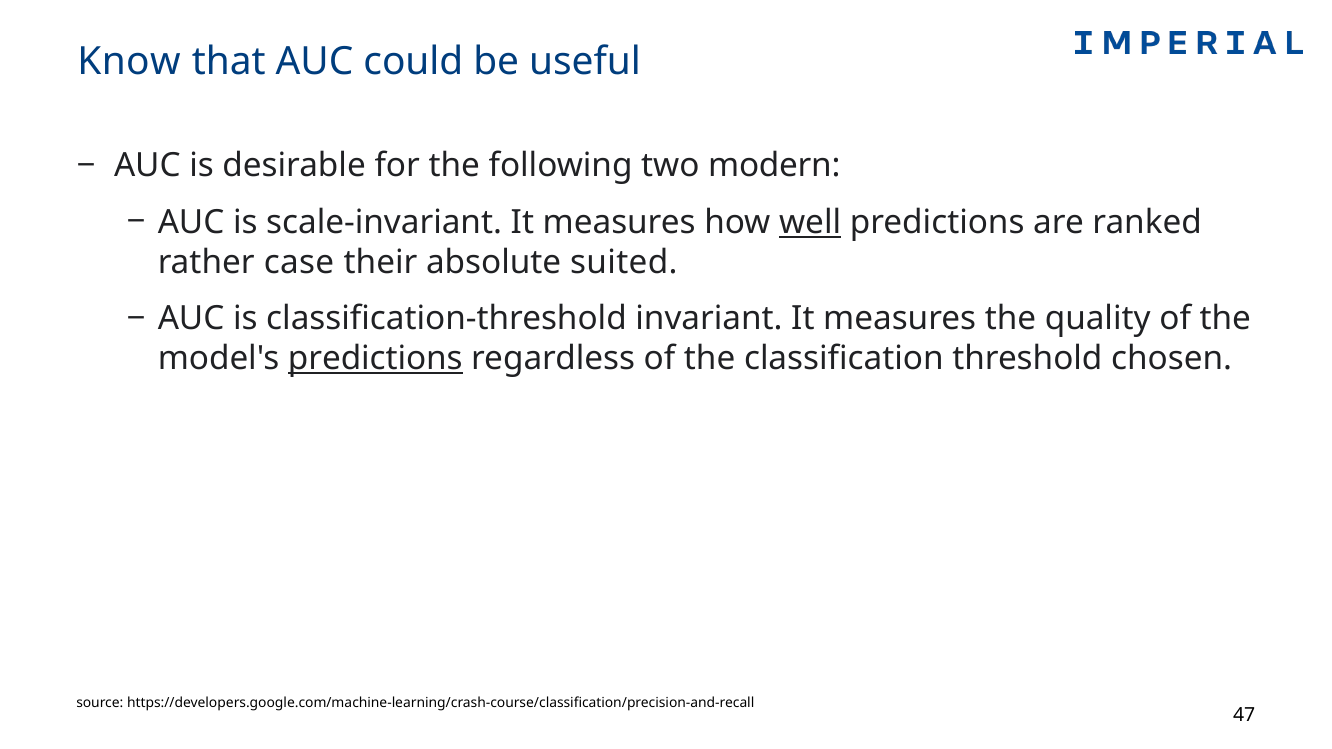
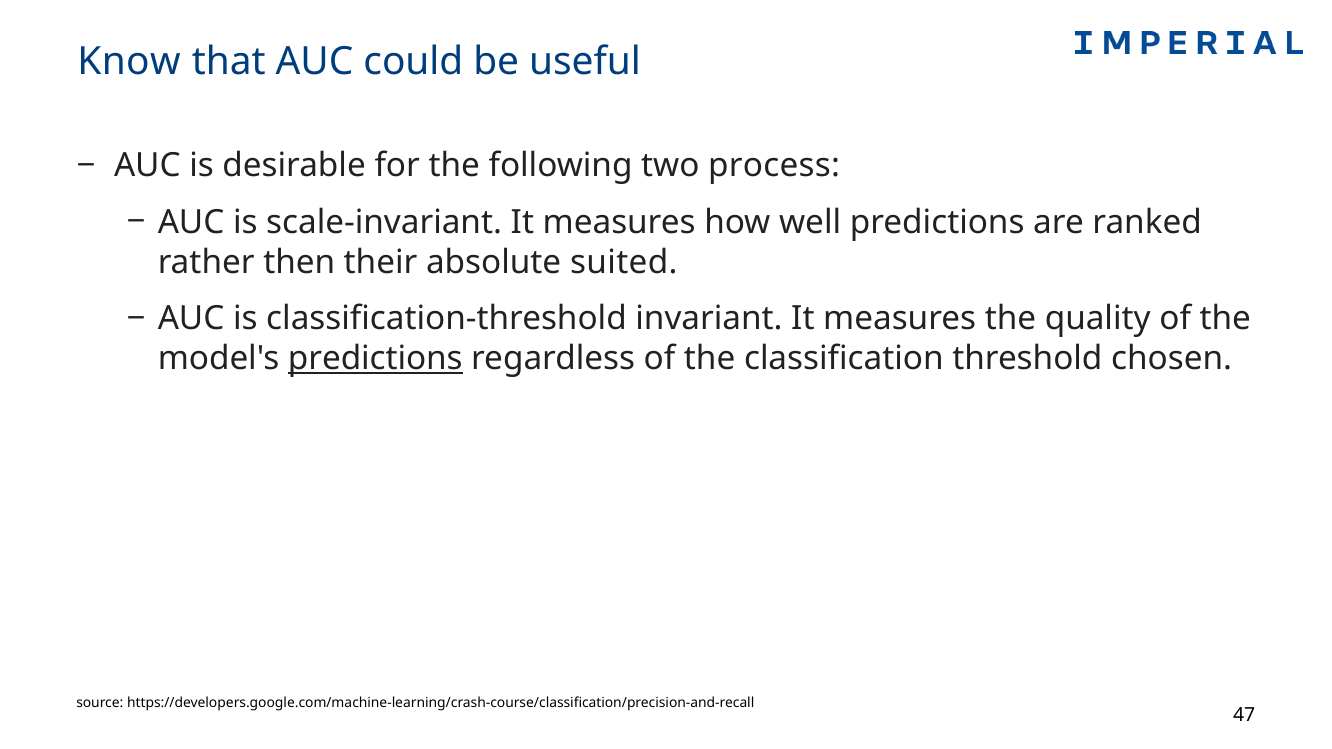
modern: modern -> process (774, 166)
well underline: present -> none (810, 222)
case: case -> then (299, 262)
